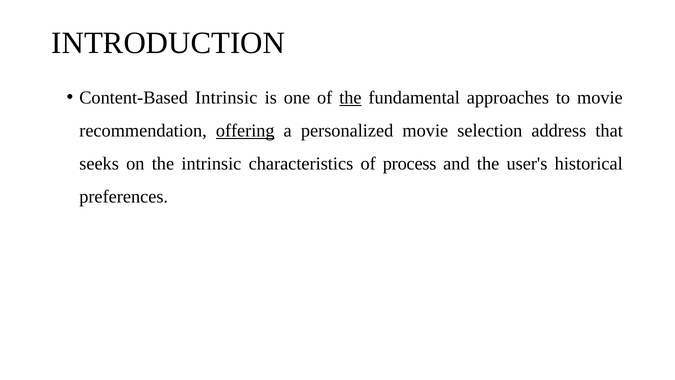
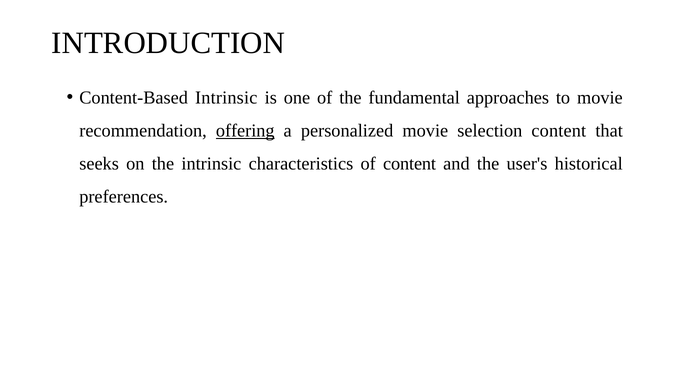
the underline: present -> none (350, 98)
selection address: address -> content (559, 131)
of process: process -> content (410, 164)
